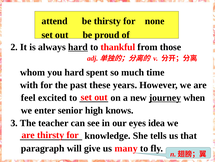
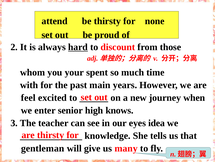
thankful: thankful -> discount (118, 47)
you hard: hard -> your (74, 72)
these: these -> main (100, 85)
journey underline: present -> none (165, 97)
paragraph: paragraph -> gentleman (43, 148)
